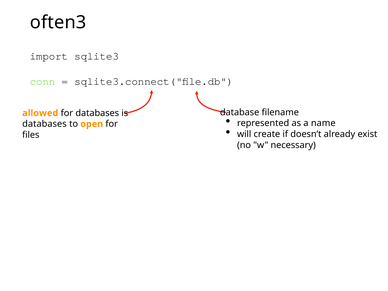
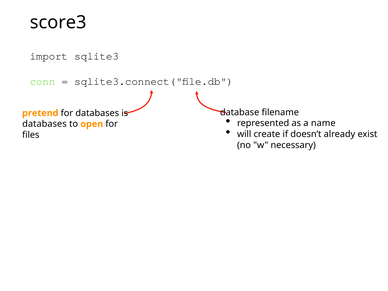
often3: often3 -> score3 (58, 22)
allowed: allowed -> pretend (40, 113)
